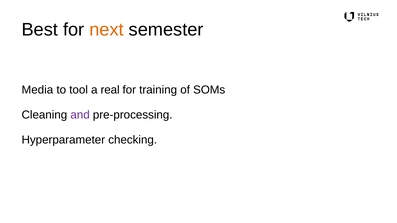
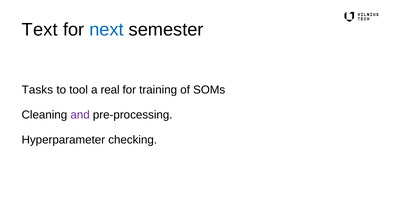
Best: Best -> Text (40, 30)
next colour: orange -> blue (106, 30)
Media: Media -> Tasks (37, 90)
